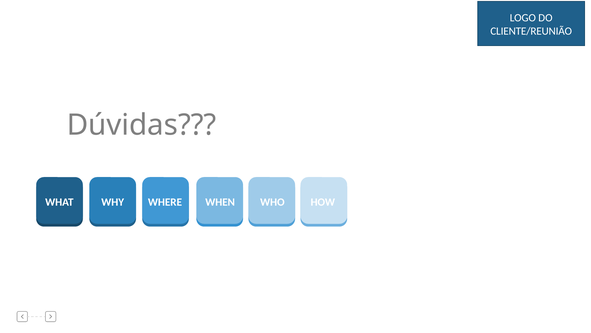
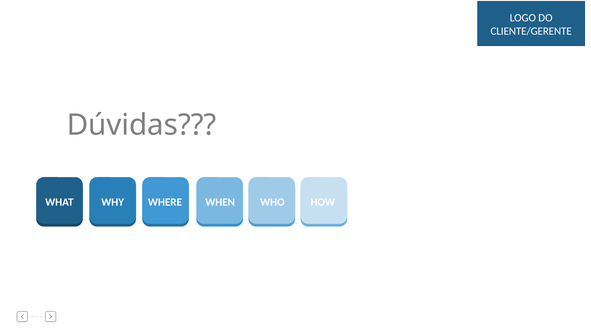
CLIENTE/REUNIÃO: CLIENTE/REUNIÃO -> CLIENTE/GERENTE (531, 31)
